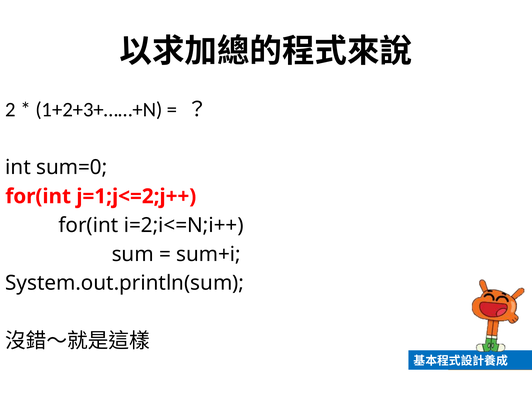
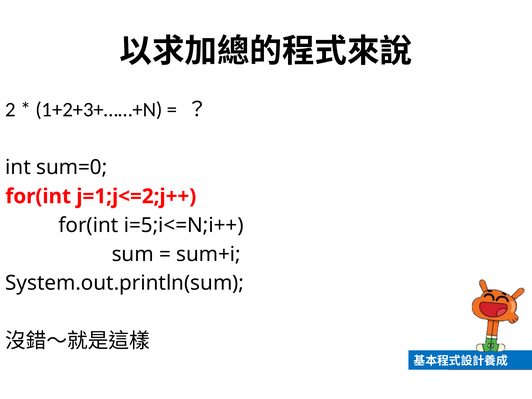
i=2;i<=N;i++: i=2;i<=N;i++ -> i=5;i<=N;i++ (184, 225)
